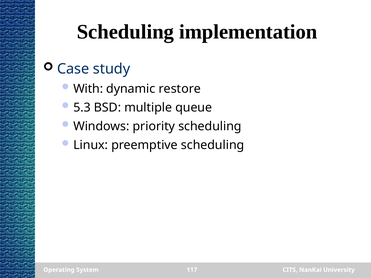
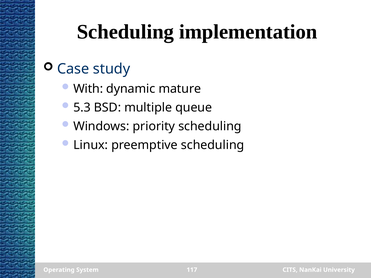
restore: restore -> mature (180, 89)
